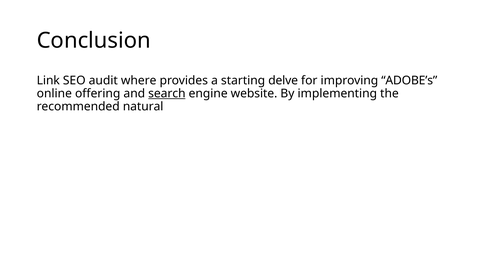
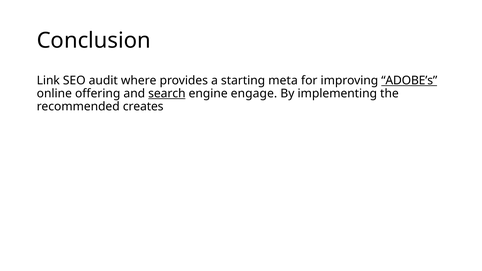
delve: delve -> meta (283, 80)
ADOBE’s underline: none -> present (409, 80)
website: website -> engage (254, 93)
natural: natural -> creates (143, 106)
